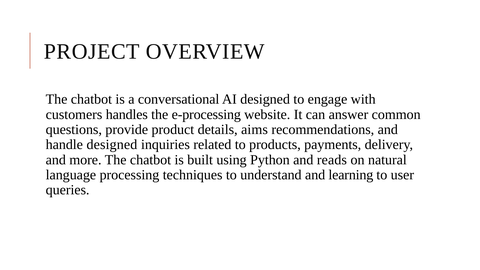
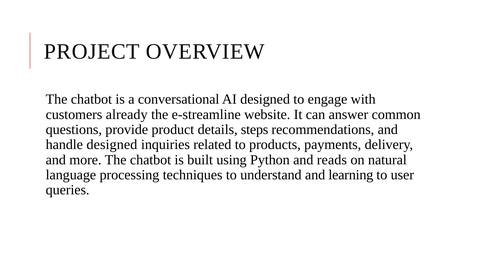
handles: handles -> already (127, 114)
e-processing: e-processing -> e-streamline (206, 114)
aims: aims -> steps (255, 130)
